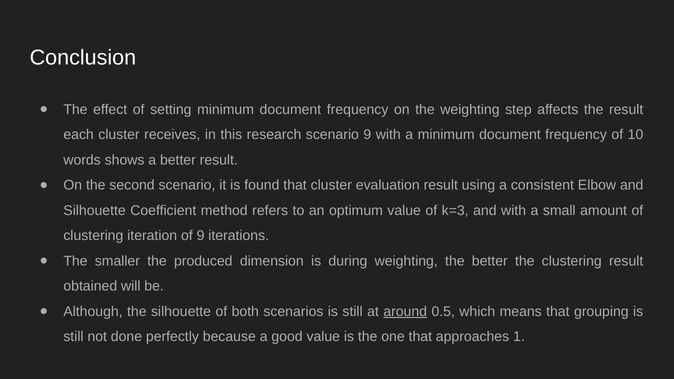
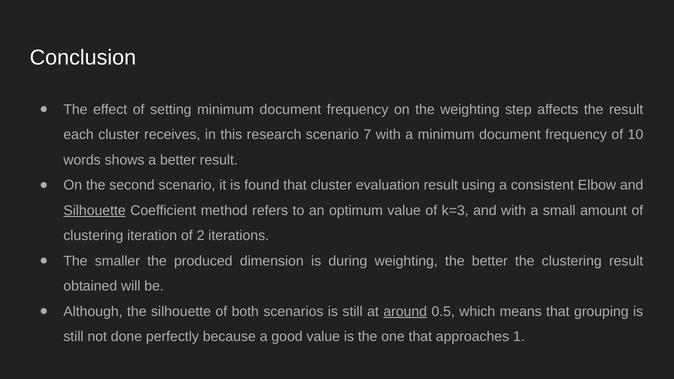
scenario 9: 9 -> 7 (367, 135)
Silhouette underline: none -> present (95, 211)
of 9: 9 -> 2 (201, 236)
